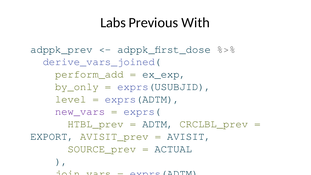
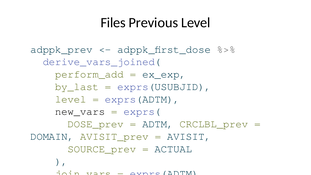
Labs: Labs -> Files (113, 23)
Previous With: With -> Level (196, 23)
by_only: by_only -> by_last (77, 87)
new_vars colour: purple -> black (80, 112)
HTBL_prev: HTBL_prev -> DOSE_prev (96, 124)
EXPORT: EXPORT -> DOMAIN (52, 136)
